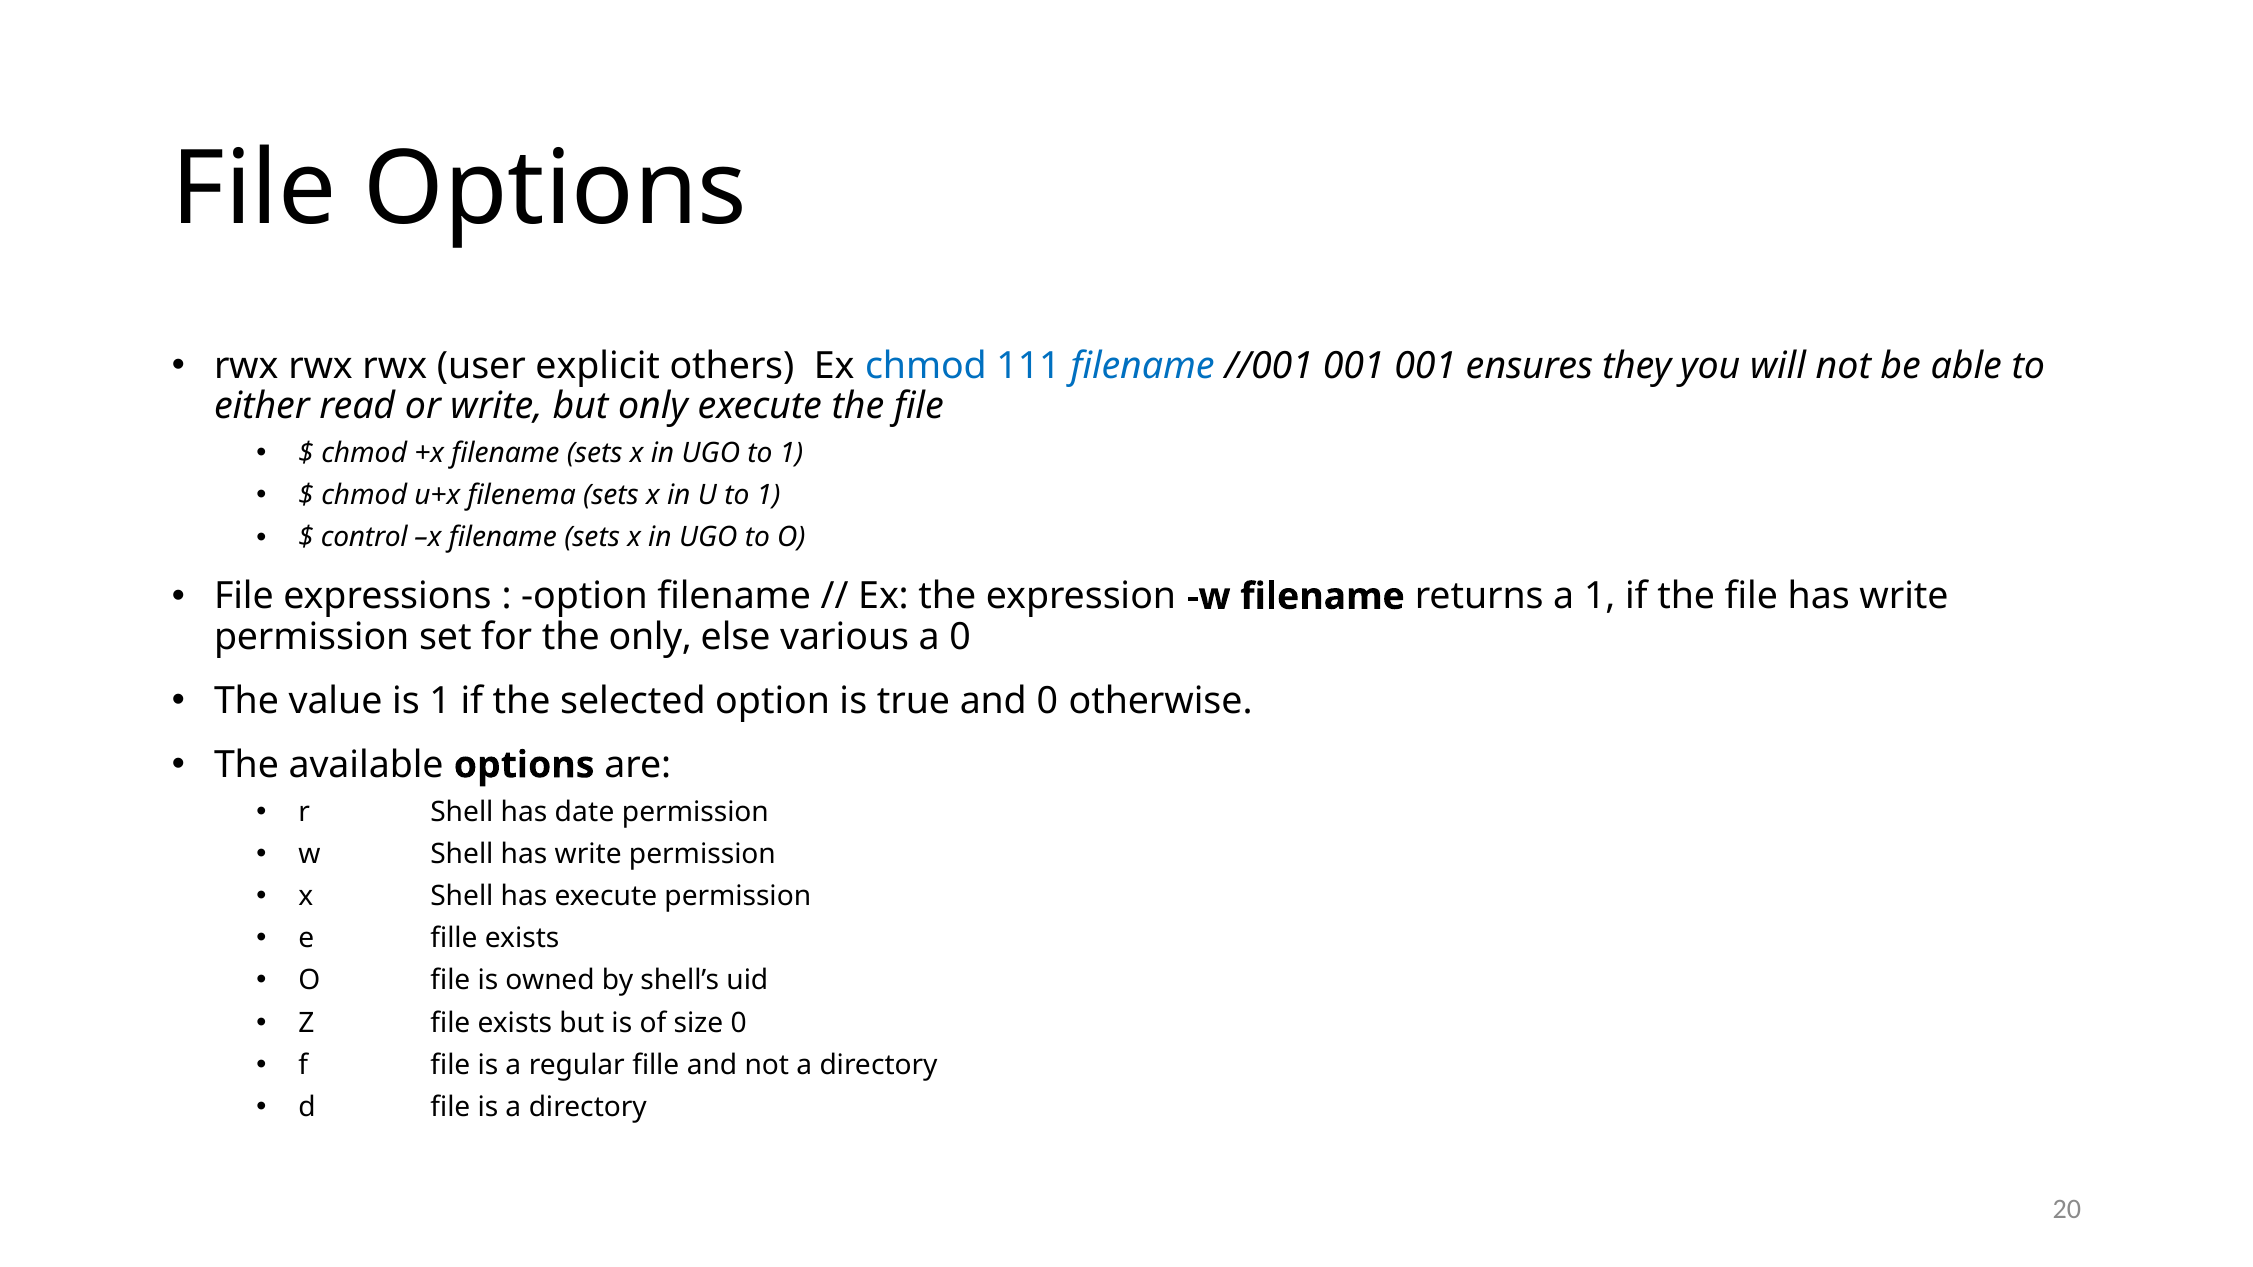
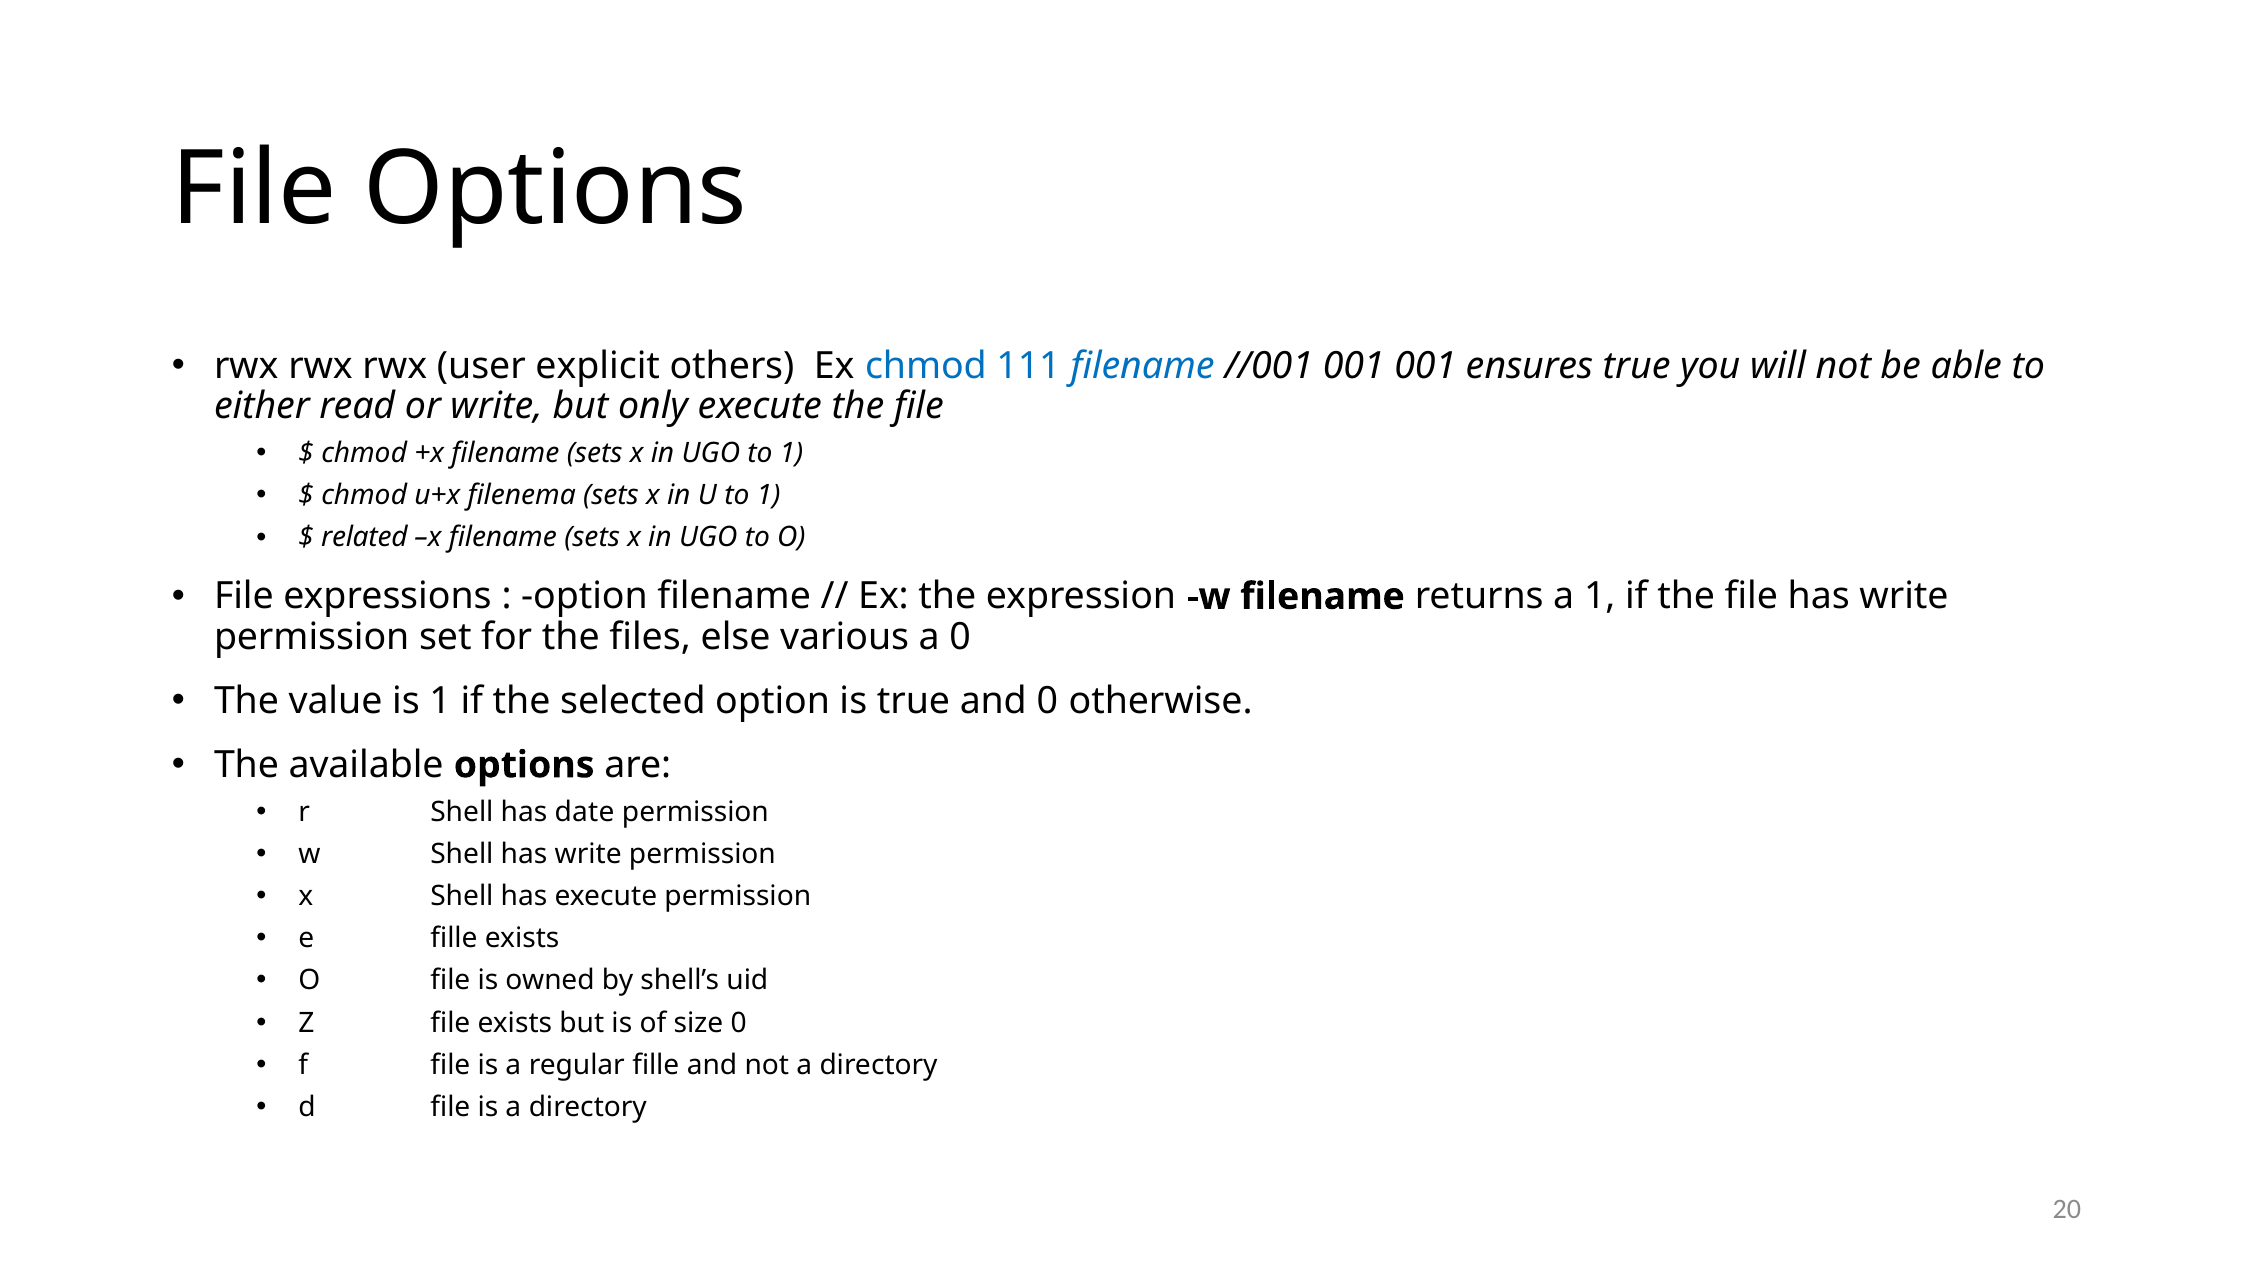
ensures they: they -> true (1637, 366)
control: control -> related (364, 538)
the only: only -> files (650, 637)
